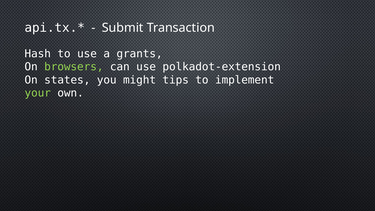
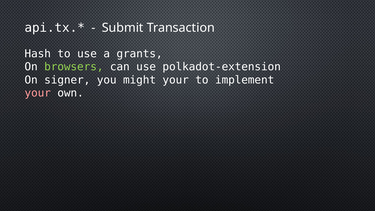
states: states -> signer (67, 80)
might tips: tips -> your (176, 80)
your colour: light green -> pink (38, 93)
